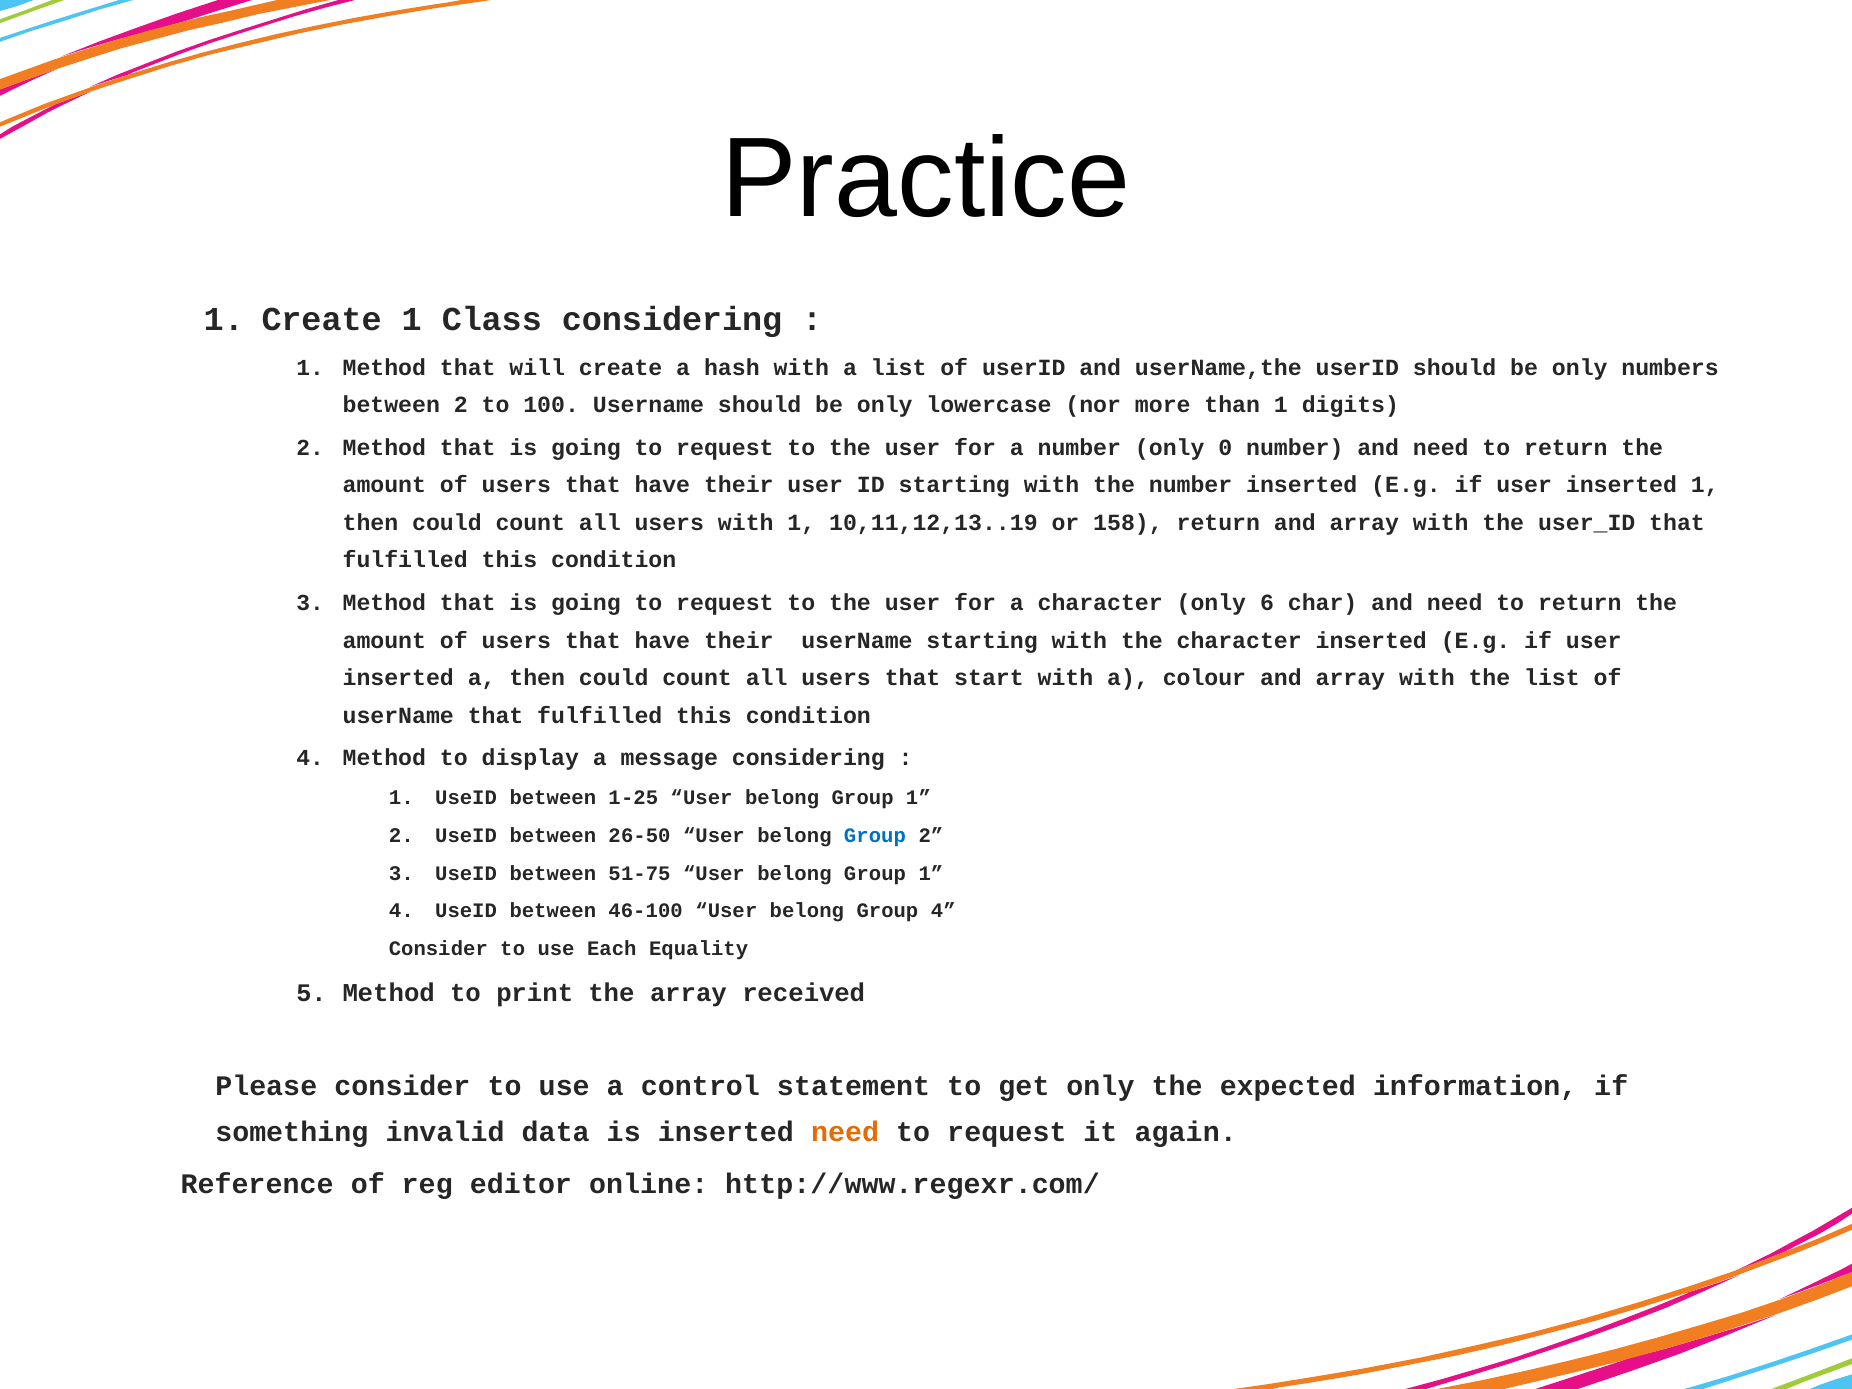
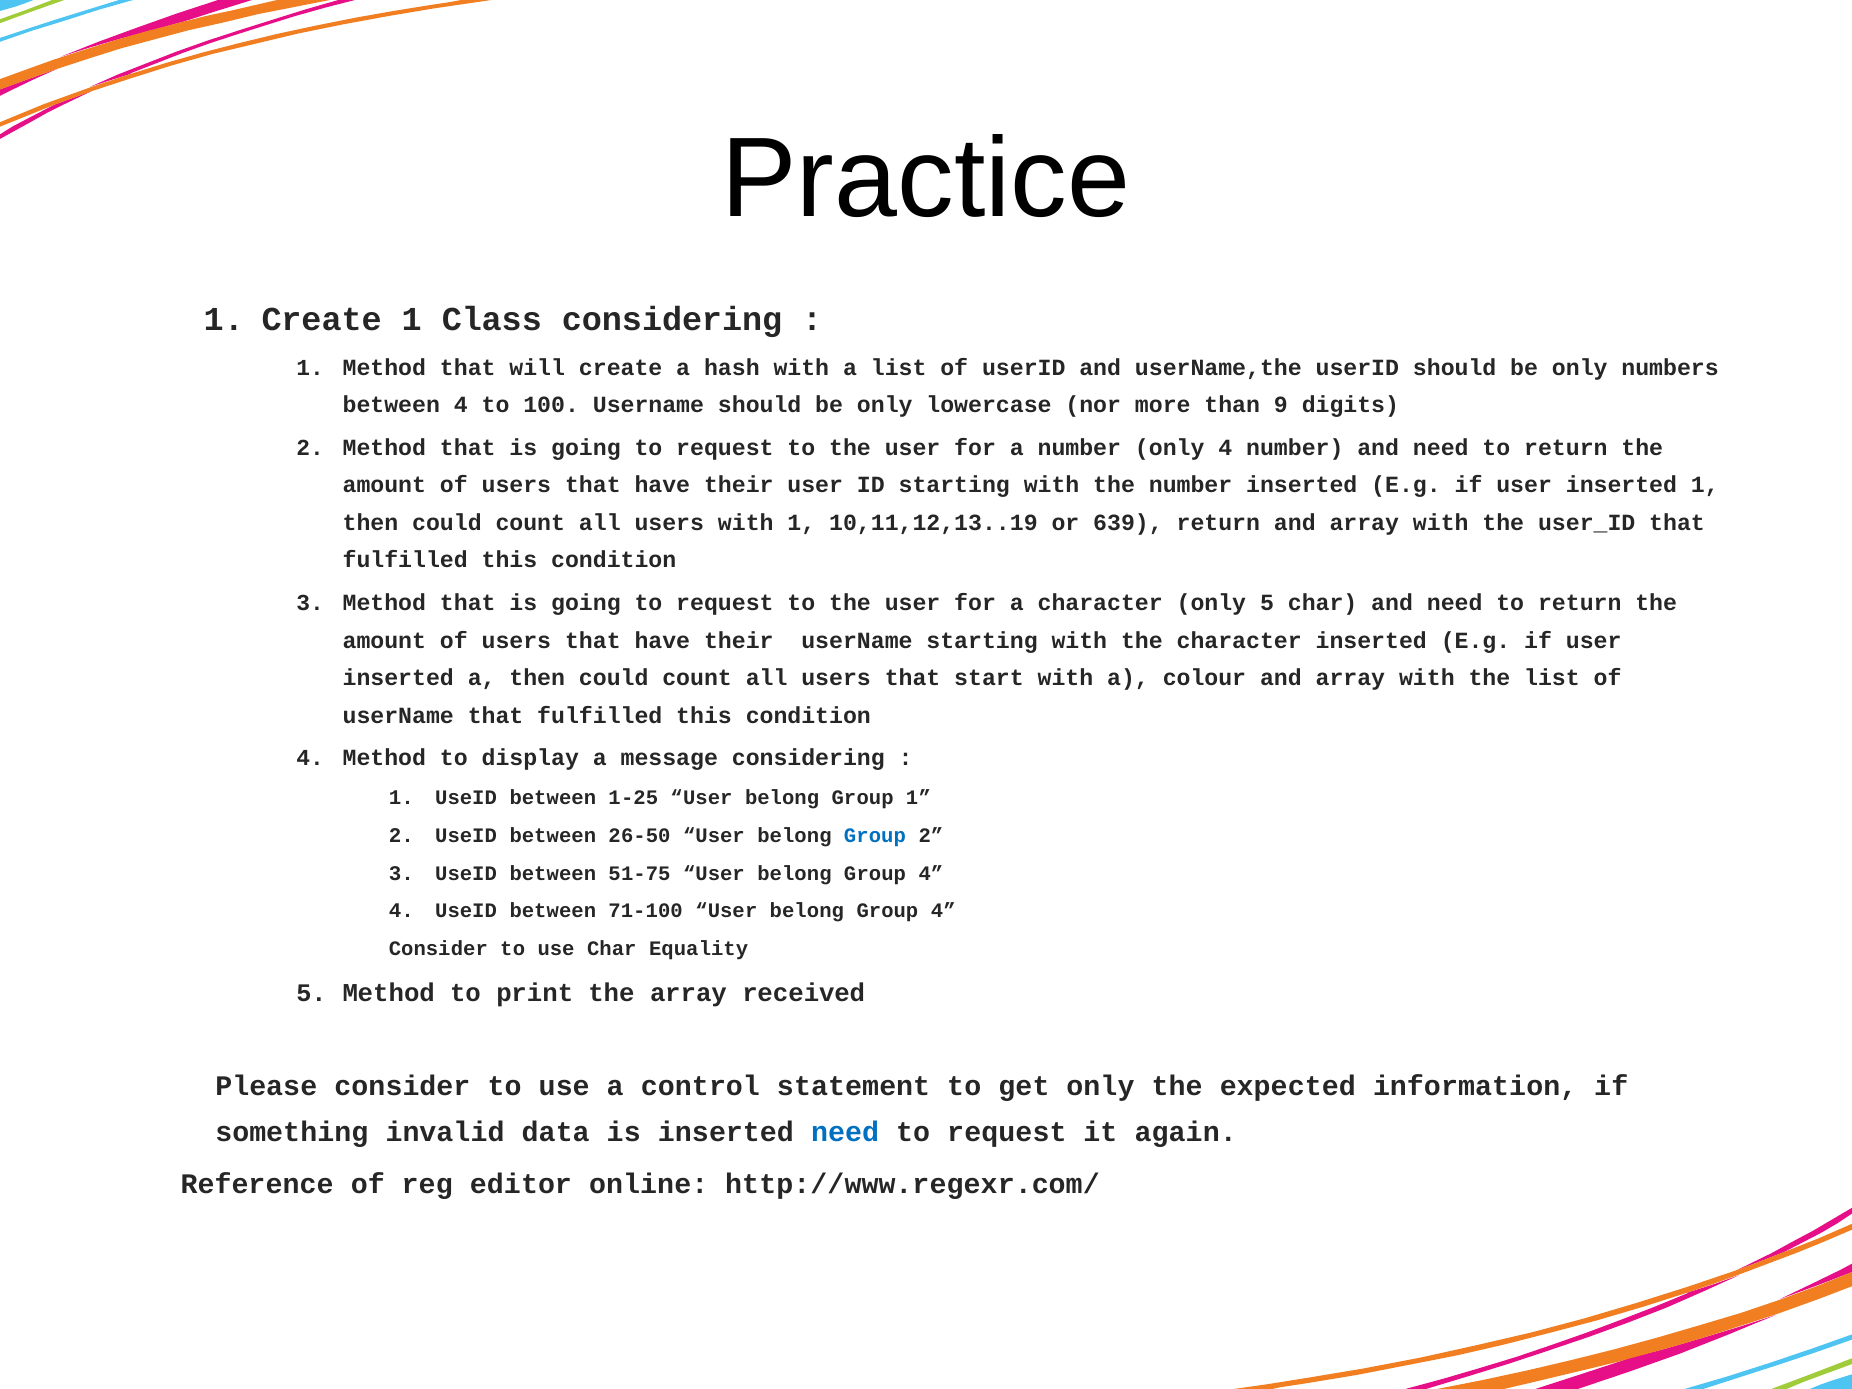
between 2: 2 -> 4 (461, 405)
than 1: 1 -> 9 (1281, 405)
only 0: 0 -> 4 (1225, 448)
158: 158 -> 639 (1128, 523)
only 6: 6 -> 5 (1267, 603)
1: 1 -> 4 (931, 873)
46-100: 46-100 -> 71-100 (646, 911)
use Each: Each -> Char (612, 949)
need colour: orange -> blue (845, 1132)
